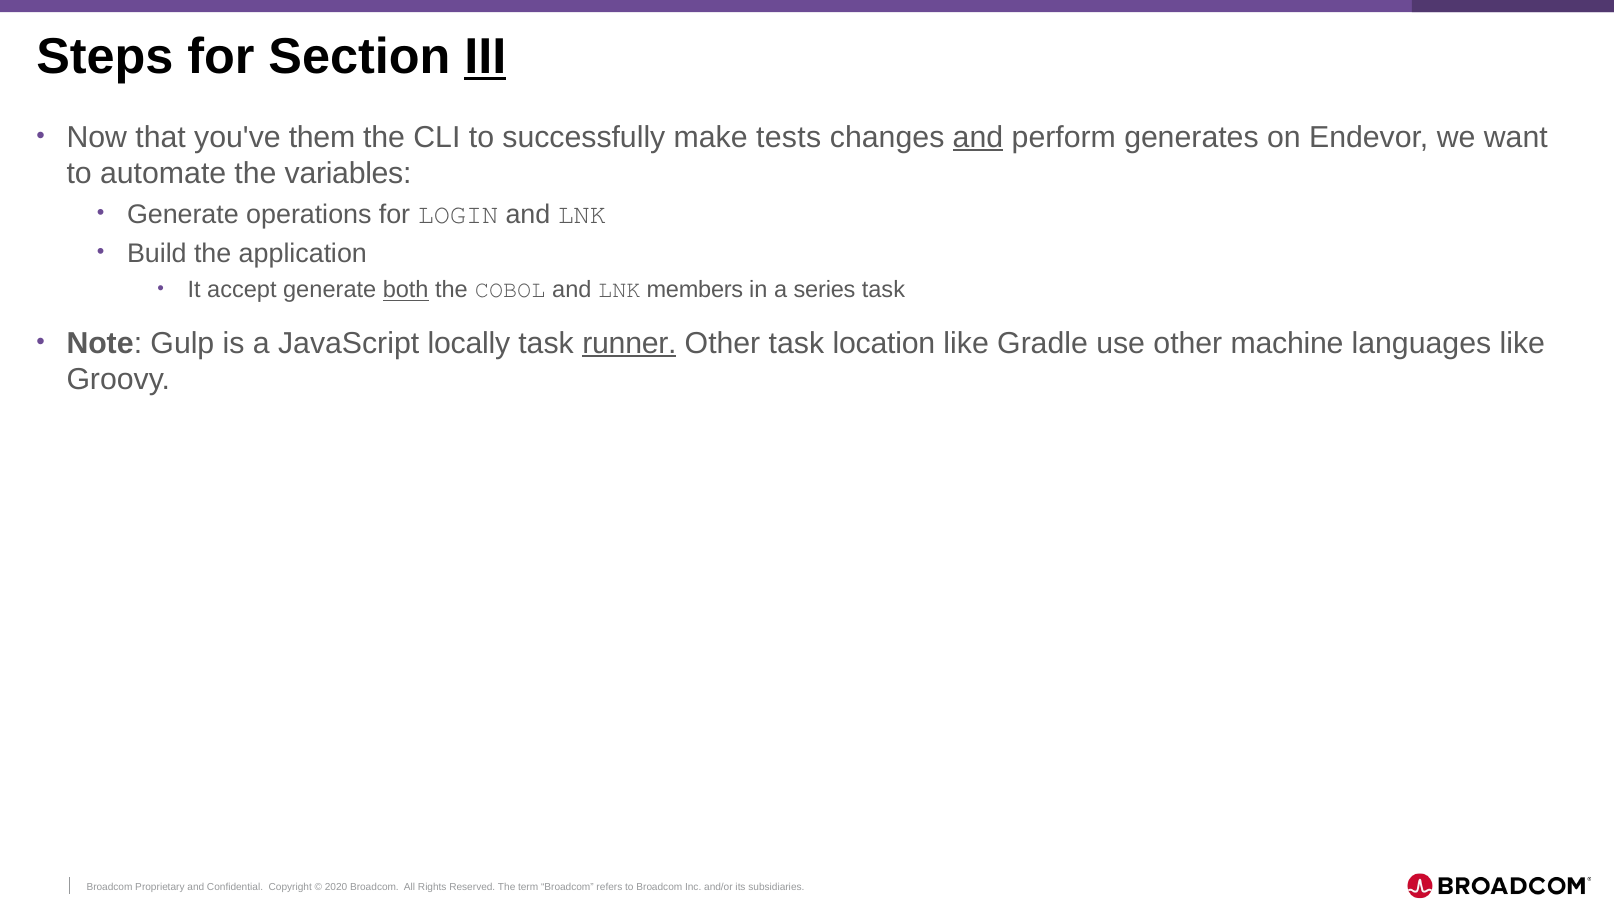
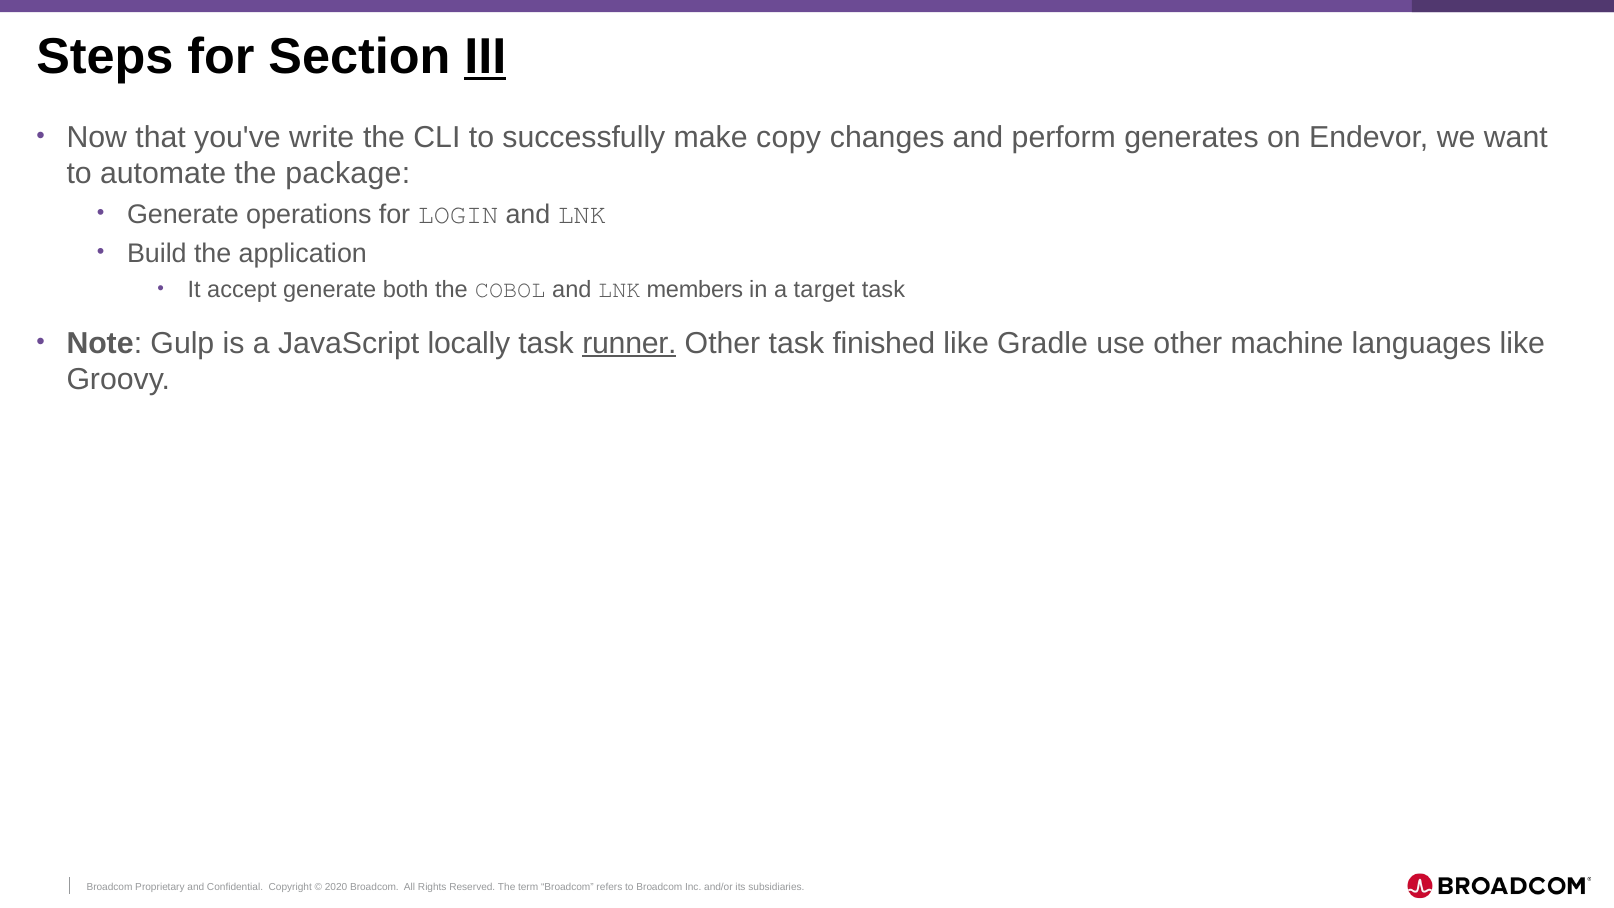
them: them -> write (322, 137)
tests: tests -> copy (789, 137)
and underline: present -> none (978, 137)
variables: variables -> package (348, 174)
both underline: present -> none (406, 290)
series: series -> target (824, 290)
location: location -> finished (884, 343)
